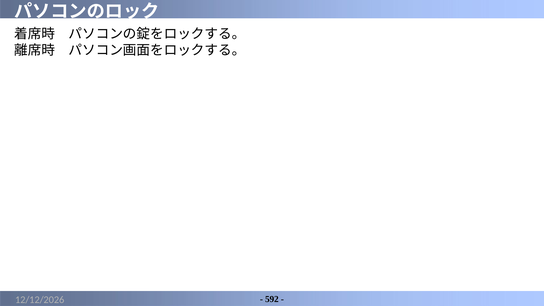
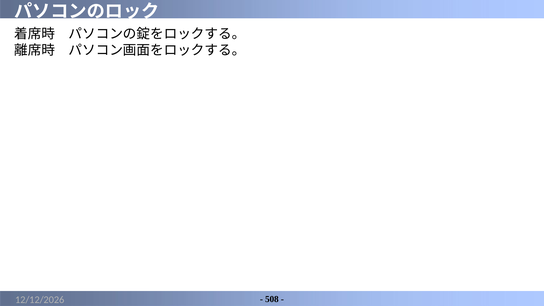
592: 592 -> 508 (272, 299)
